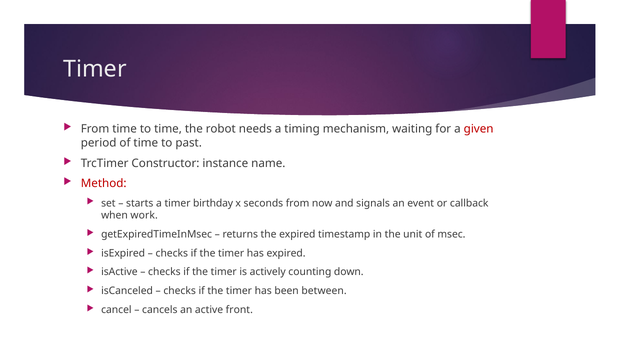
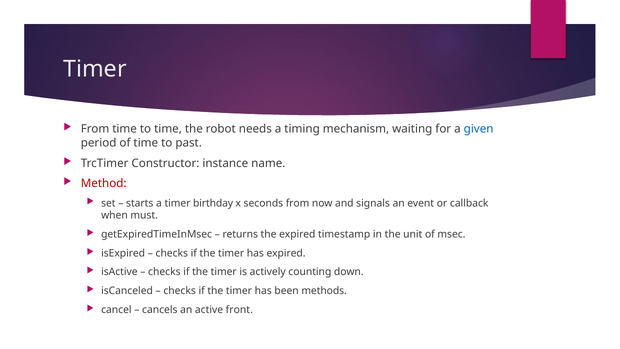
given colour: red -> blue (479, 129)
work: work -> must (144, 215)
between: between -> methods (324, 291)
